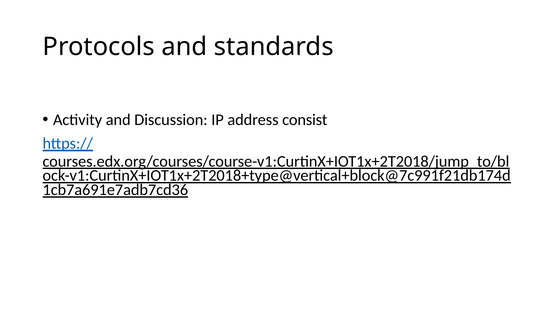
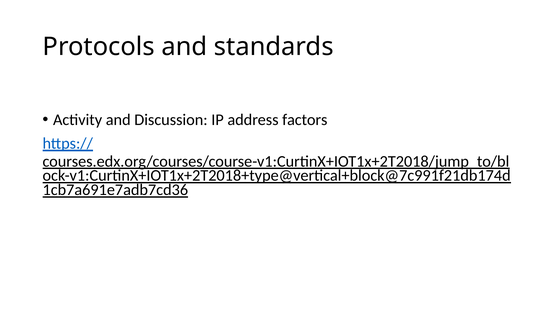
consist: consist -> factors (305, 120)
